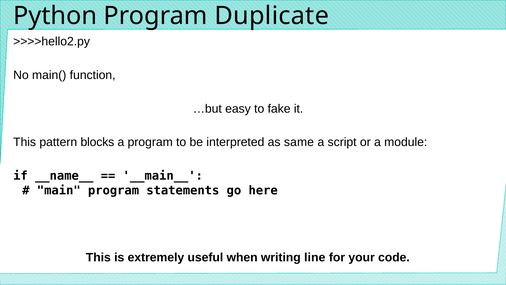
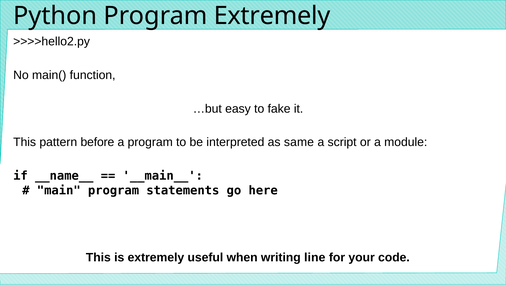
Program Duplicate: Duplicate -> Extremely (272, 16)
blocks: blocks -> before (97, 142)
